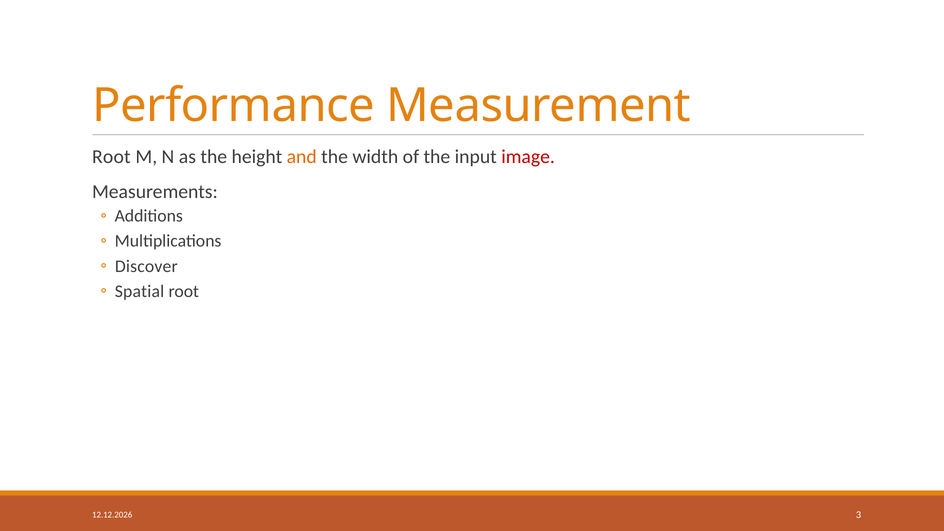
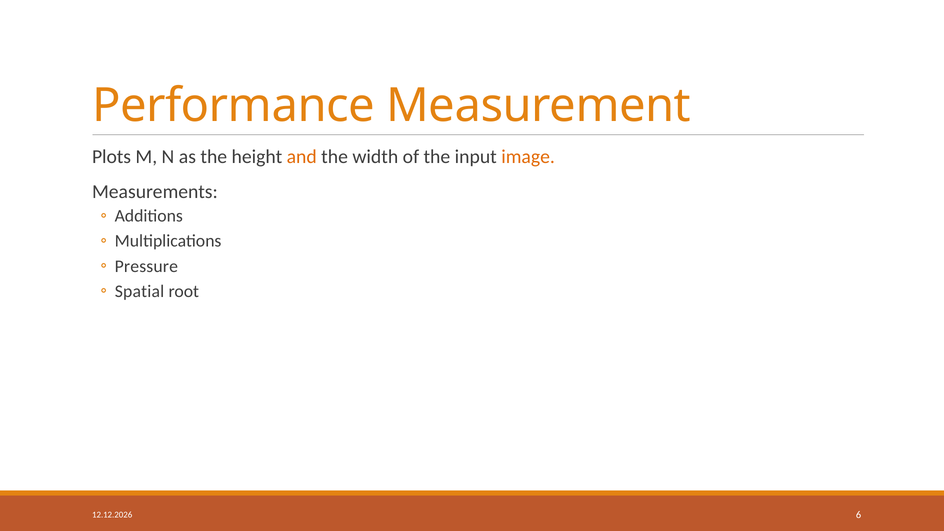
Root: Root -> Plots (112, 157)
image colour: red -> orange (528, 157)
Discover: Discover -> Pressure (146, 266)
3: 3 -> 6 (859, 515)
